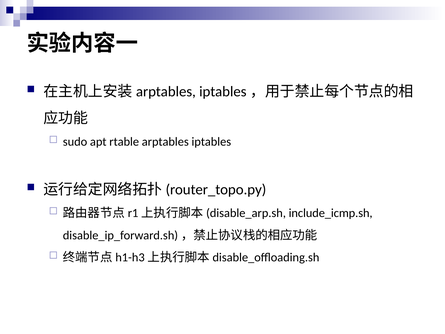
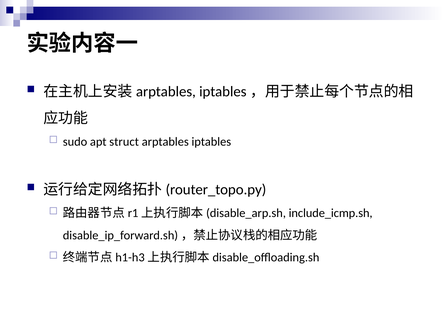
rtable: rtable -> struct (124, 142)
